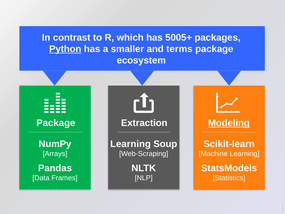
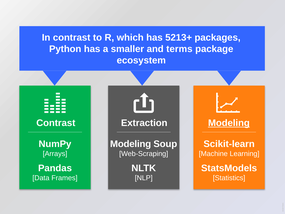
5005+: 5005+ -> 5213+ (179, 38)
Python underline: present -> none (65, 49)
Package: Package -> Contrast (56, 123)
Learning: Learning -> Modeling (131, 144)
